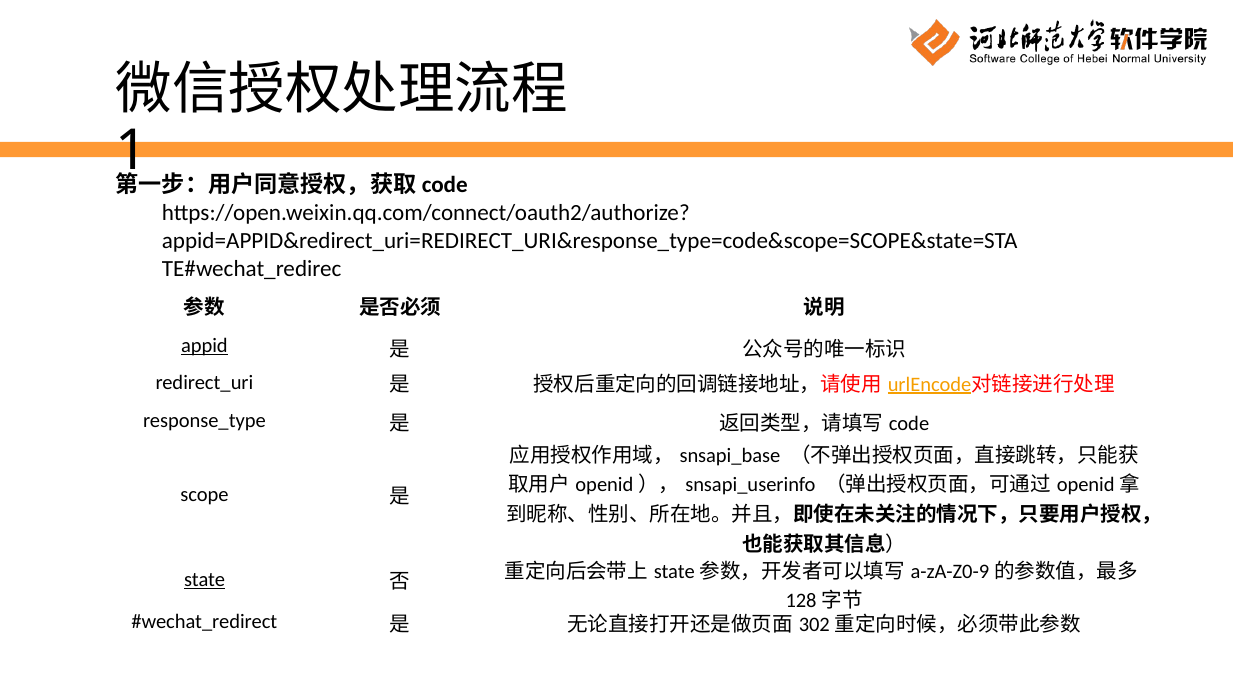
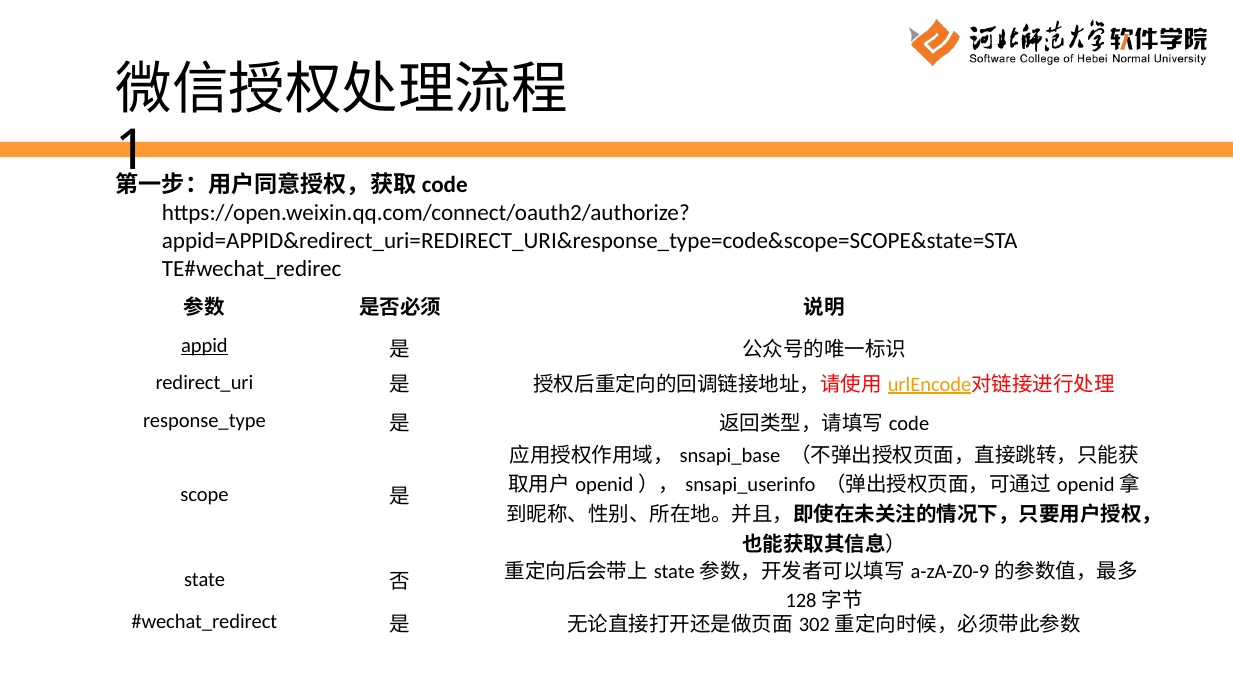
state underline: present -> none (205, 579)
